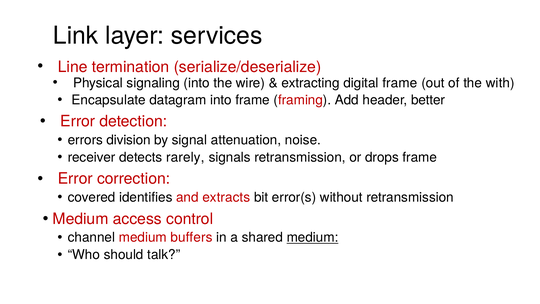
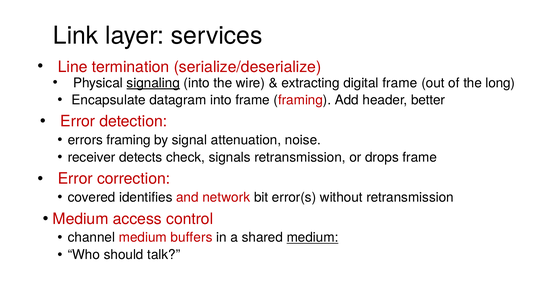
signaling underline: none -> present (153, 83)
with: with -> long (500, 83)
errors division: division -> framing (129, 140)
rarely: rarely -> check (186, 157)
extracts: extracts -> network (226, 197)
